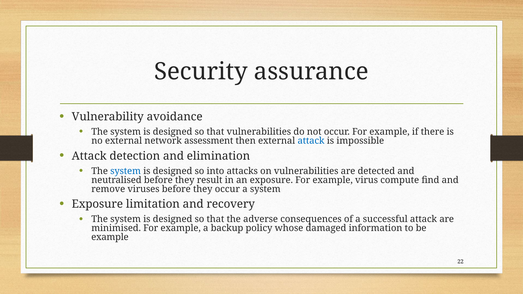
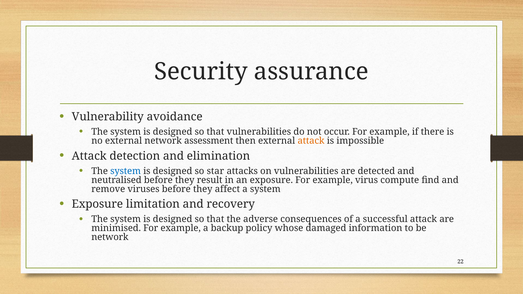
attack colour: blue -> orange (311, 141)
into: into -> star (215, 171)
they occur: occur -> affect (227, 189)
example: example -> network (110, 237)
